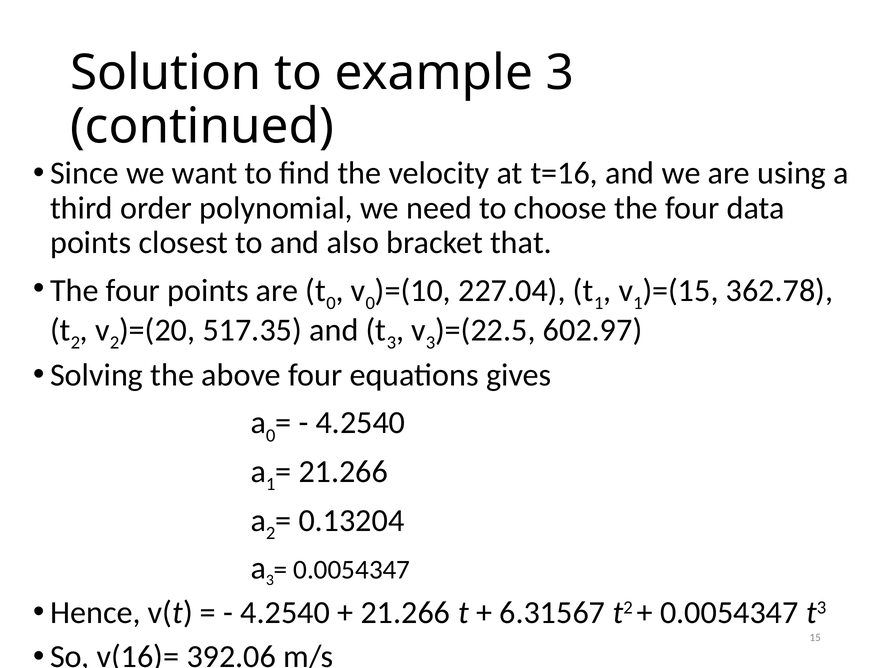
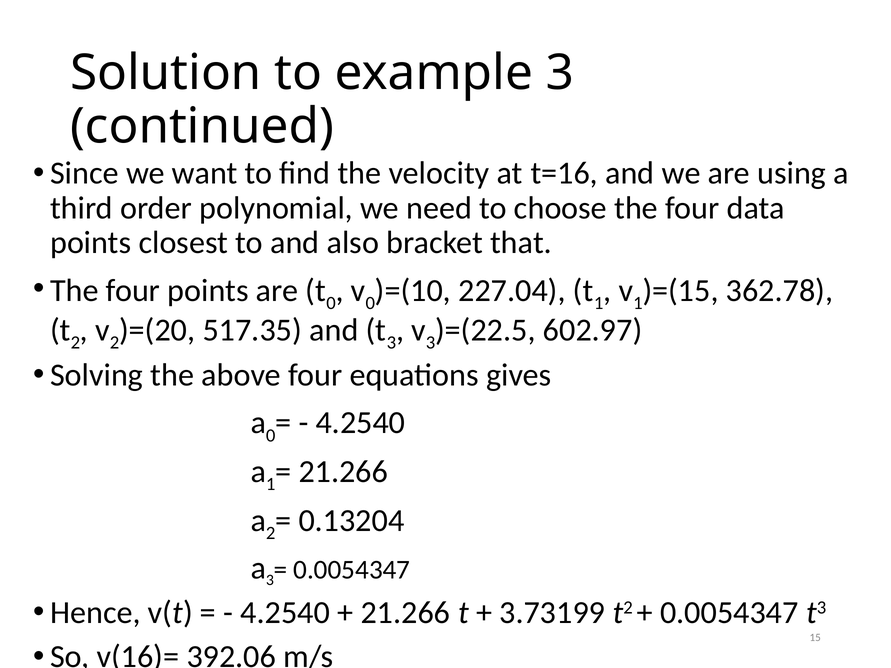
6.31567: 6.31567 -> 3.73199 (552, 613)
